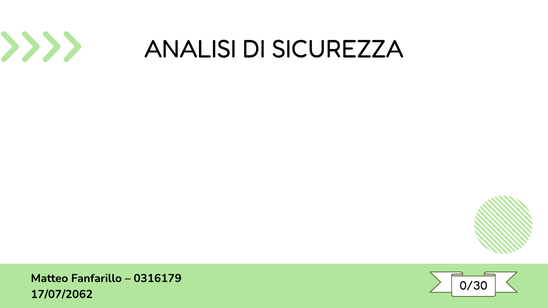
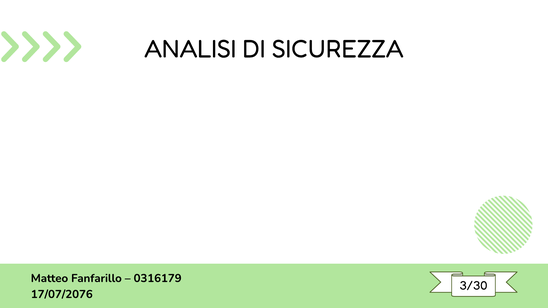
0/30: 0/30 -> 3/30 (473, 286)
17/07/2062: 17/07/2062 -> 17/07/2076 (62, 294)
